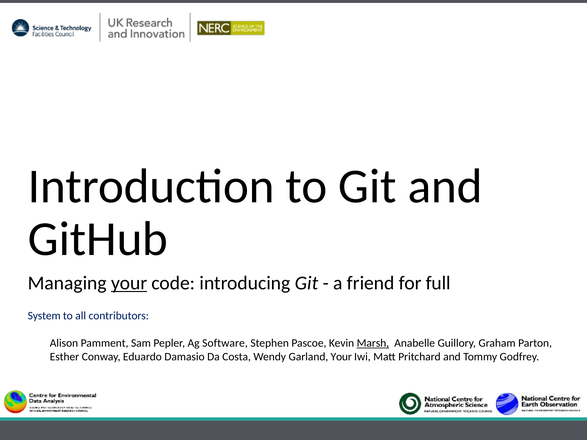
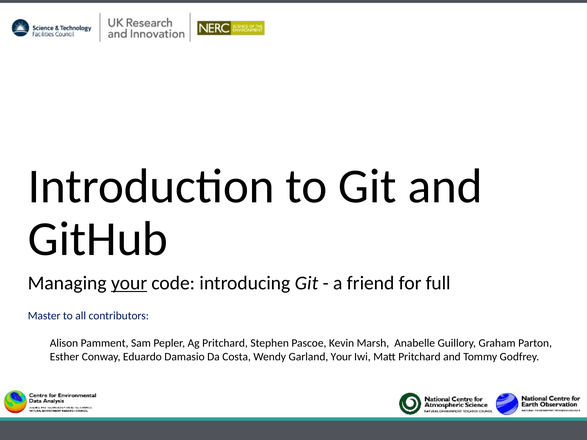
System: System -> Master (44, 316)
Ag Software: Software -> Pritchard (225, 343)
Marsh underline: present -> none (373, 343)
